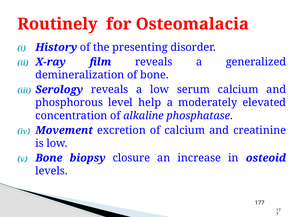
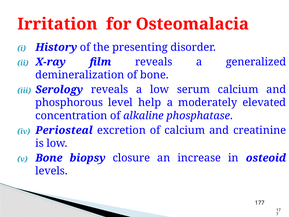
Routinely: Routinely -> Irritation (57, 24)
Movement: Movement -> Periosteal (64, 130)
